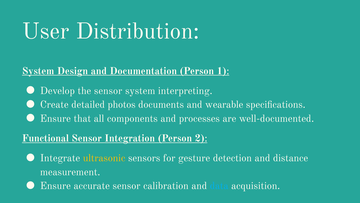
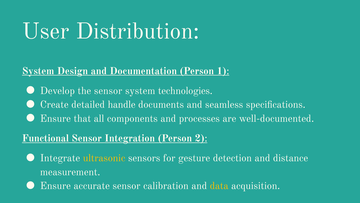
interpreting: interpreting -> technologies (185, 91)
photos: photos -> handle (122, 104)
wearable: wearable -> seamless (224, 104)
data colour: light blue -> yellow (219, 185)
